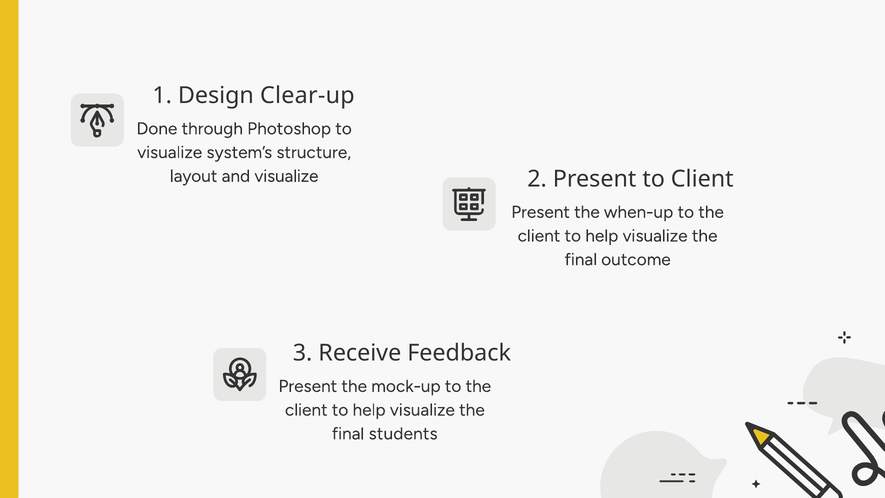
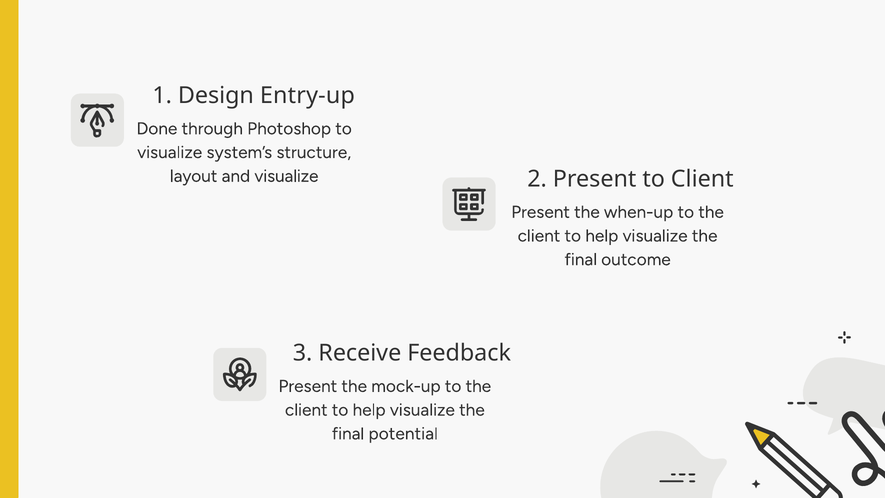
Clear-up: Clear-up -> Entry-up (307, 96)
students: students -> potential (403, 434)
